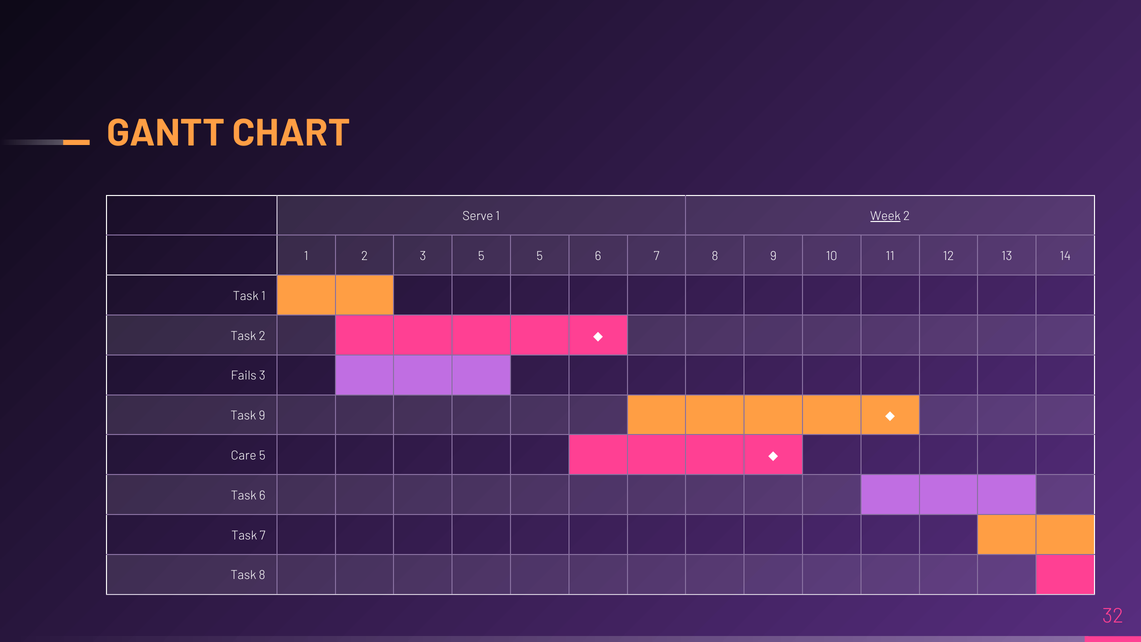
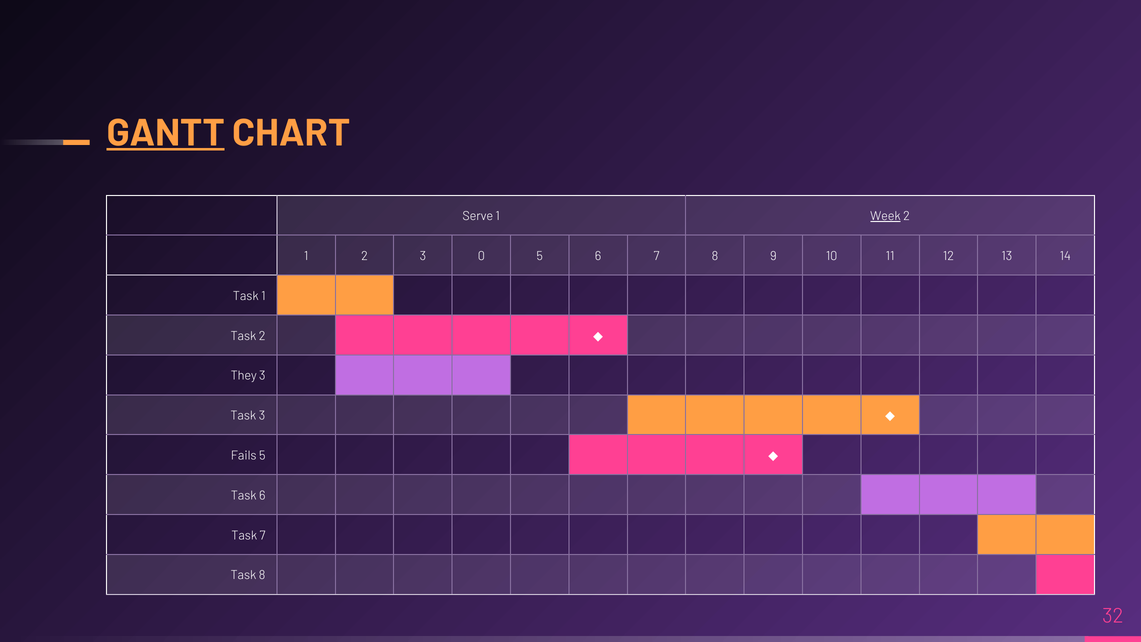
GANTT underline: none -> present (166, 133)
3 5: 5 -> 0 (481, 256)
Fails: Fails -> They (244, 376)
Task 9: 9 -> 3 (262, 416)
Care: Care -> Fails (244, 455)
